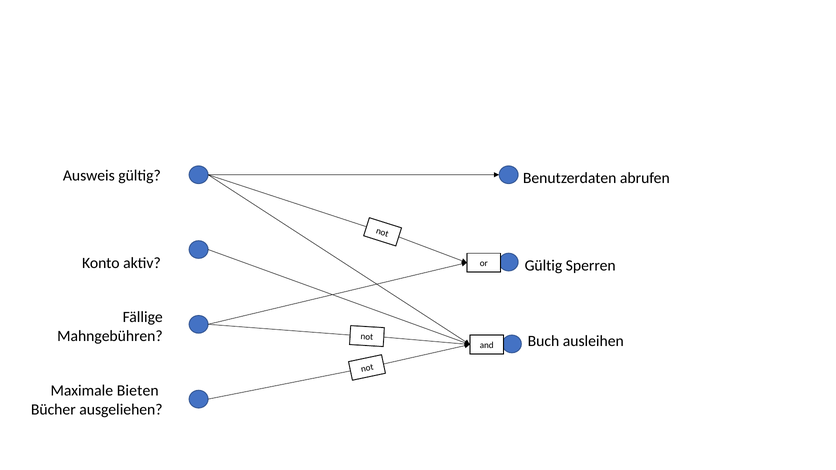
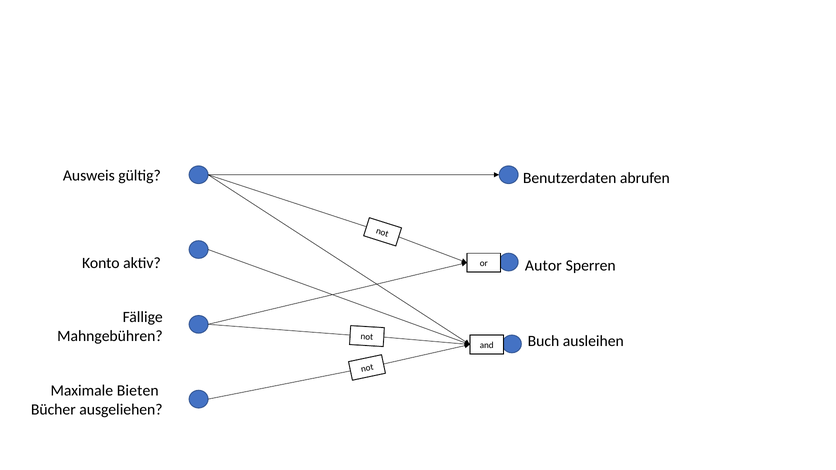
Gültig: Gültig -> Autor (543, 266)
